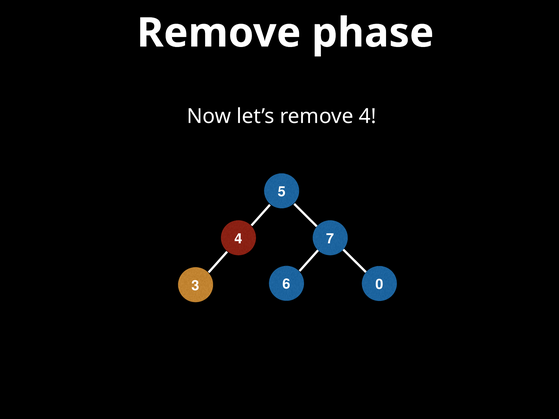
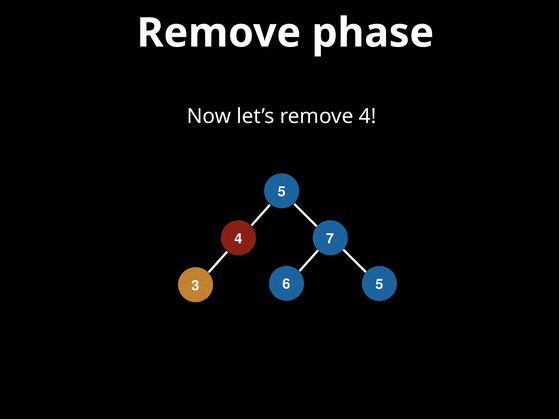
0: 0 -> 5 (379, 285)
